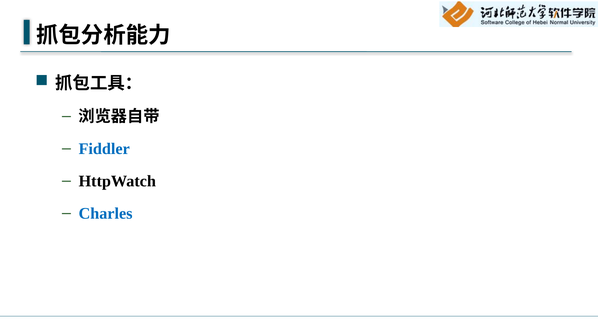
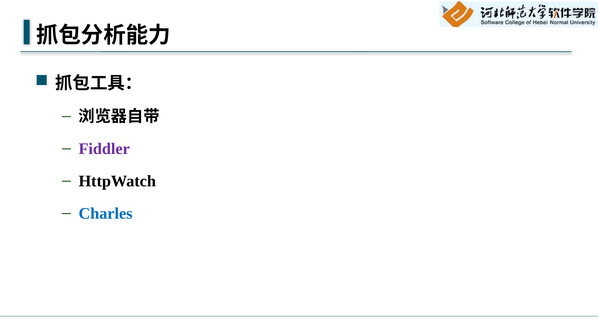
Fiddler colour: blue -> purple (104, 149)
